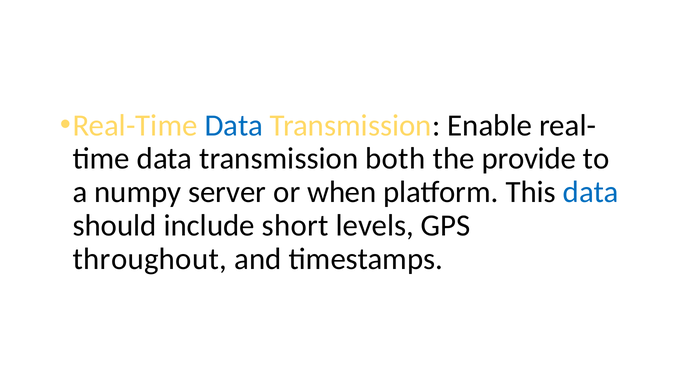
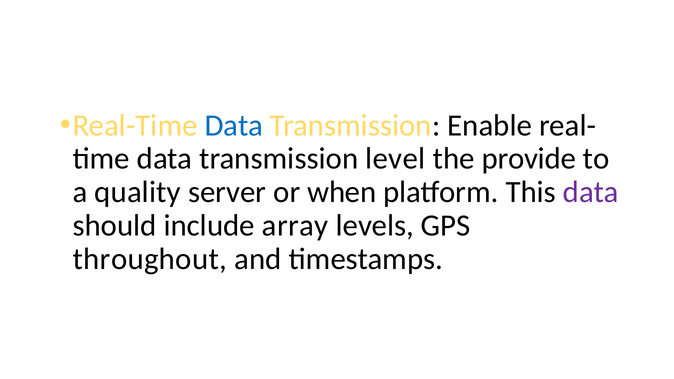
both: both -> level (395, 159)
numpy: numpy -> quality (138, 192)
data colour: blue -> purple (591, 192)
short: short -> array (295, 226)
